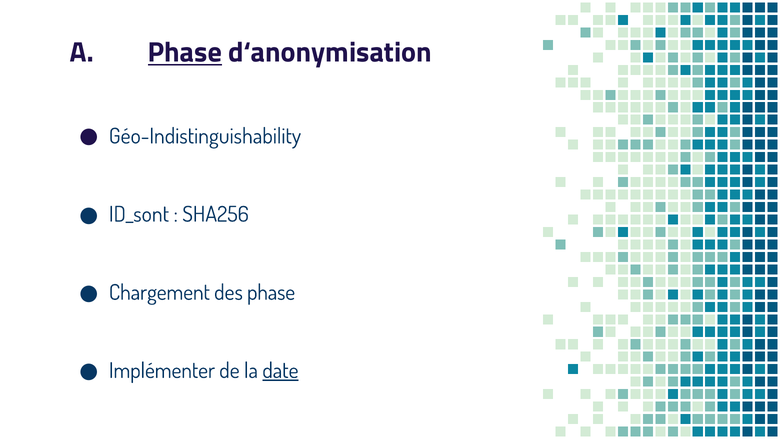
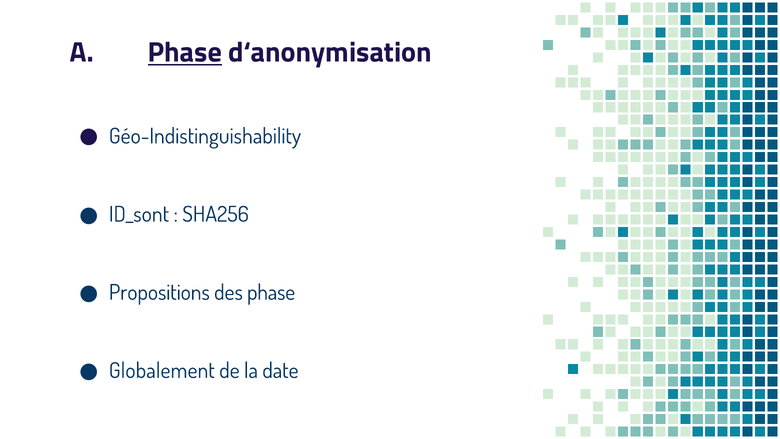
Chargement: Chargement -> Propositions (159, 293)
Implémenter: Implémenter -> Globalement (162, 371)
date underline: present -> none (280, 371)
